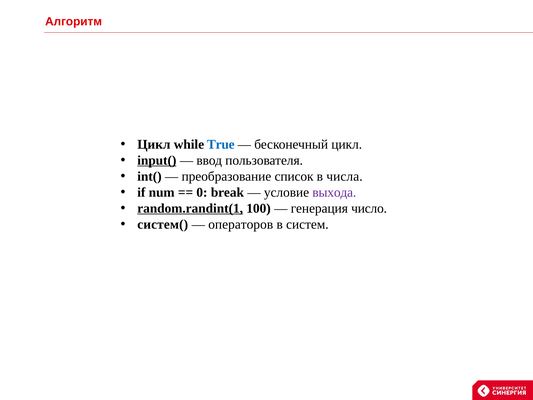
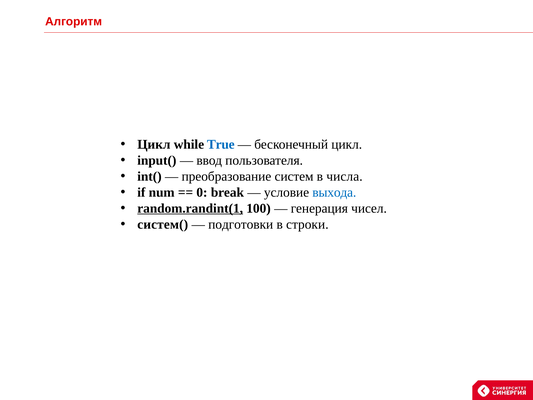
input( underline: present -> none (157, 160)
список: список -> систем (294, 176)
выхода colour: purple -> blue (334, 192)
число: число -> чисел (369, 208)
операторов: операторов -> подготовки (241, 224)
систем: систем -> строки (307, 224)
